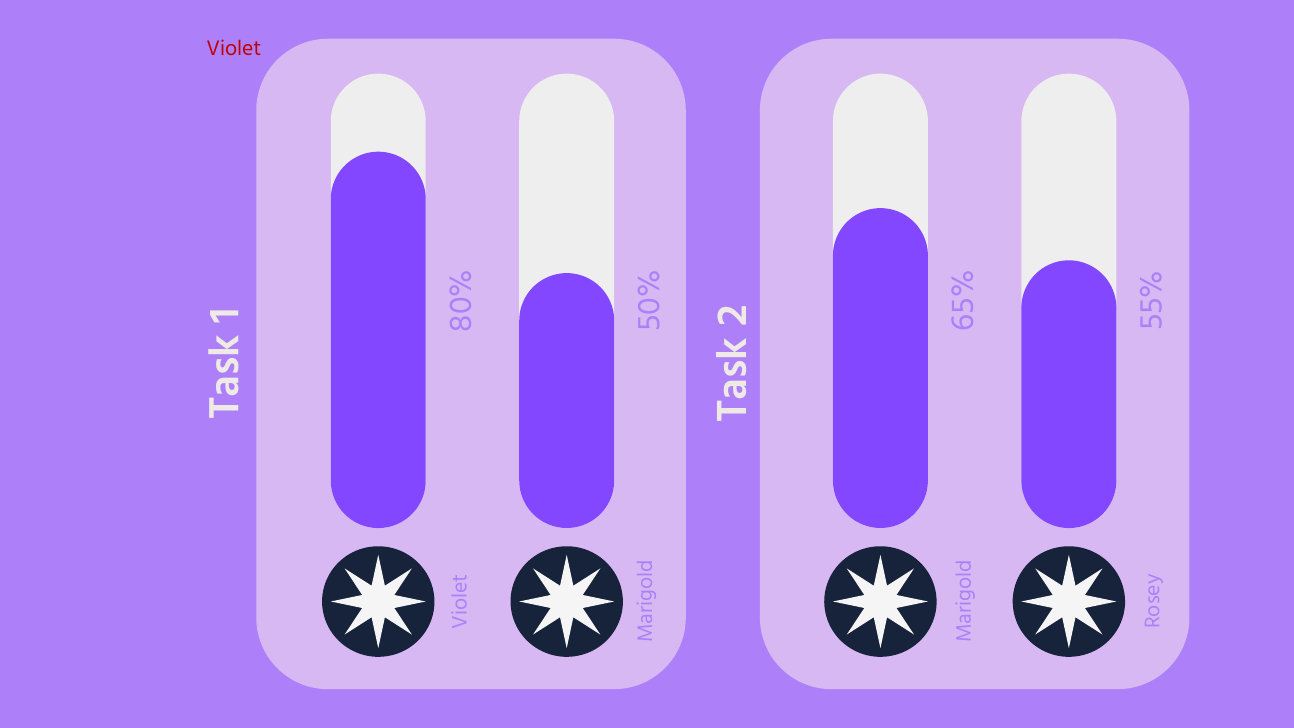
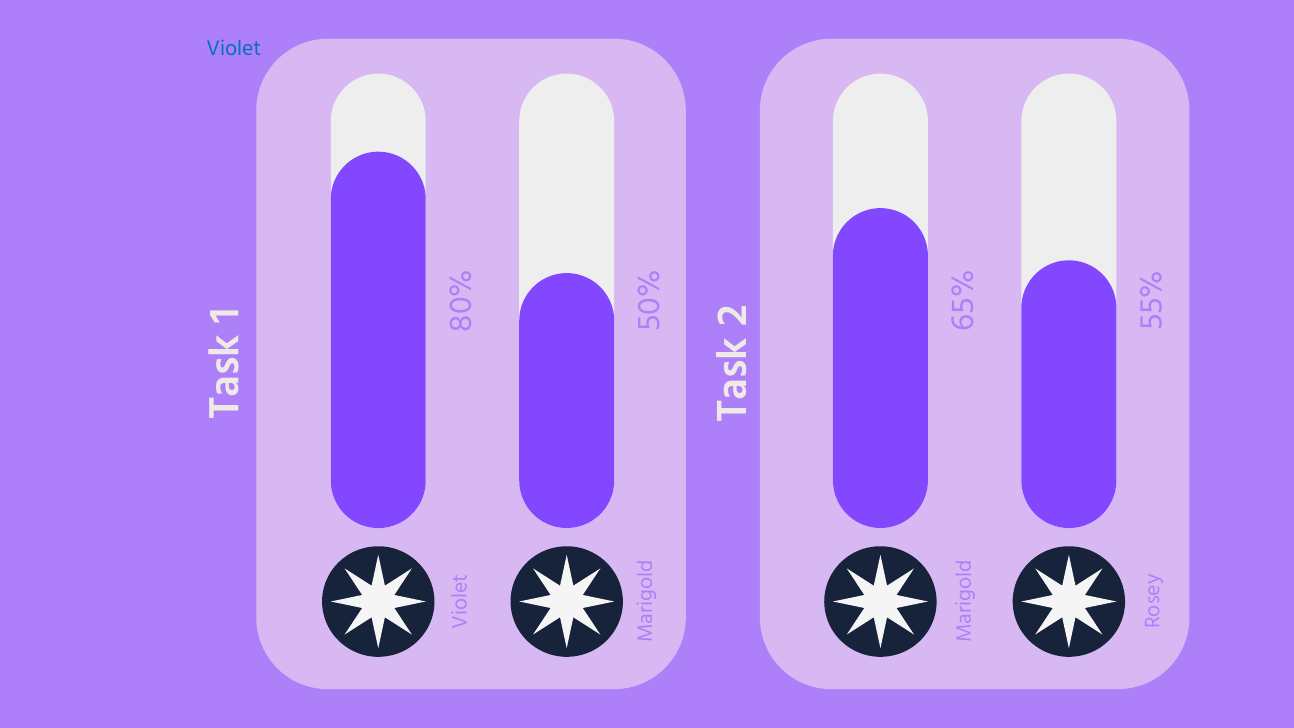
Violet colour: red -> blue (234, 49)
